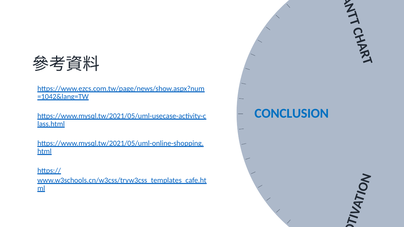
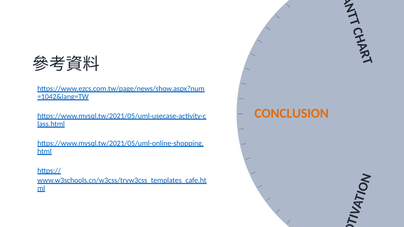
CONCLUSION colour: blue -> orange (292, 114)
